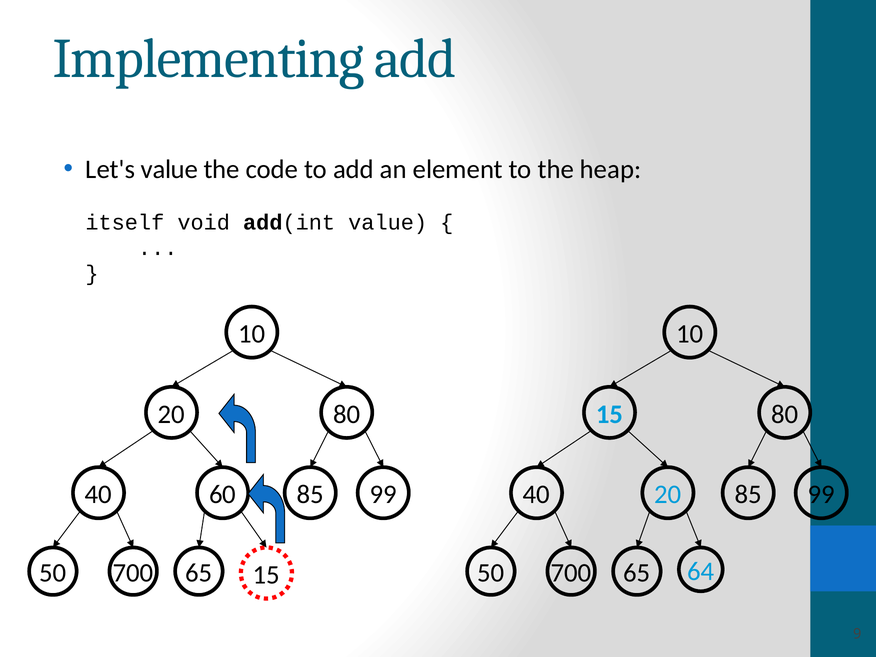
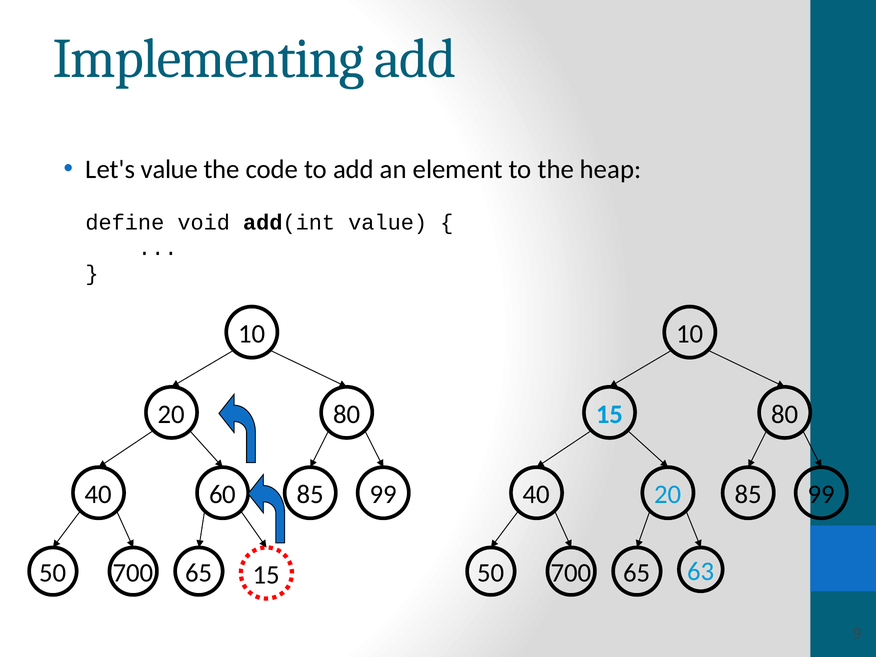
itself: itself -> define (125, 223)
64: 64 -> 63 (701, 571)
